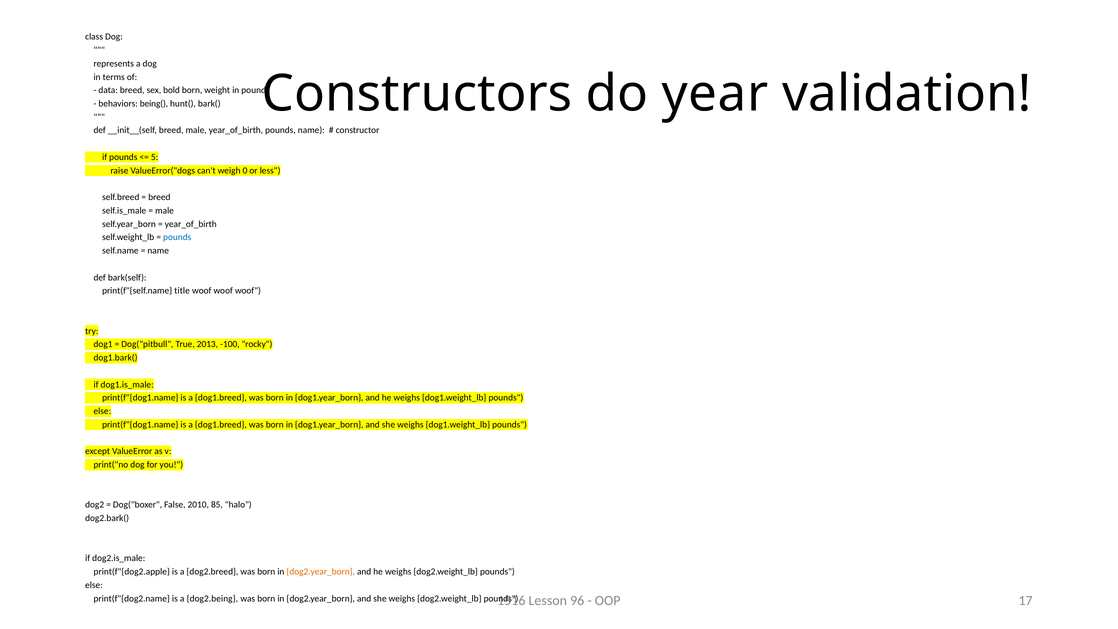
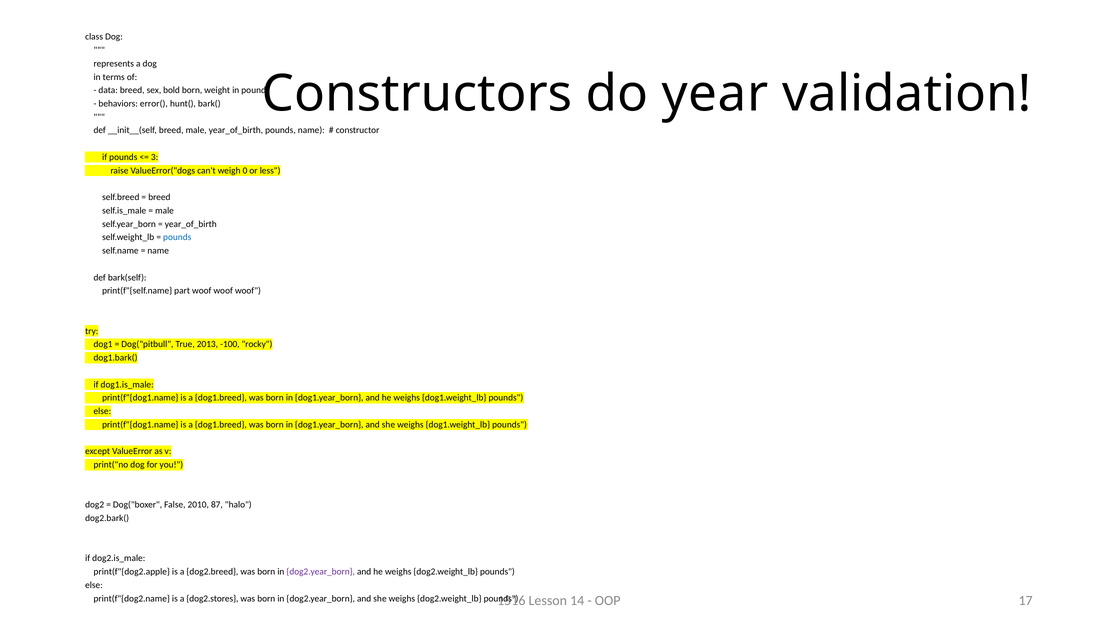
being(: being( -> error( (154, 104)
5: 5 -> 3 (155, 157)
title: title -> part (182, 291)
85: 85 -> 87 (217, 505)
dog2.year_born colour: orange -> purple (321, 572)
dog2.being: dog2.being -> dog2.stores (212, 598)
96: 96 -> 14 (577, 600)
